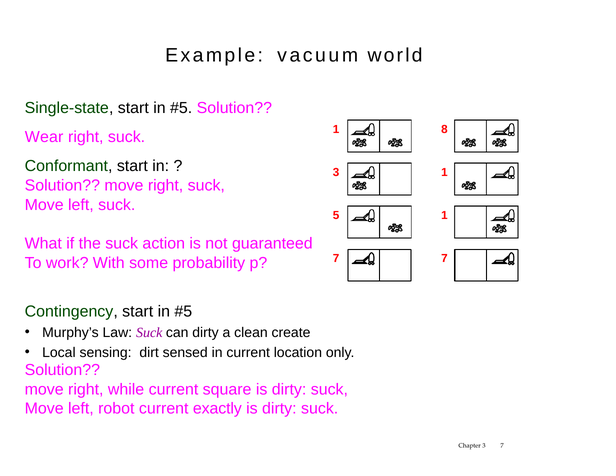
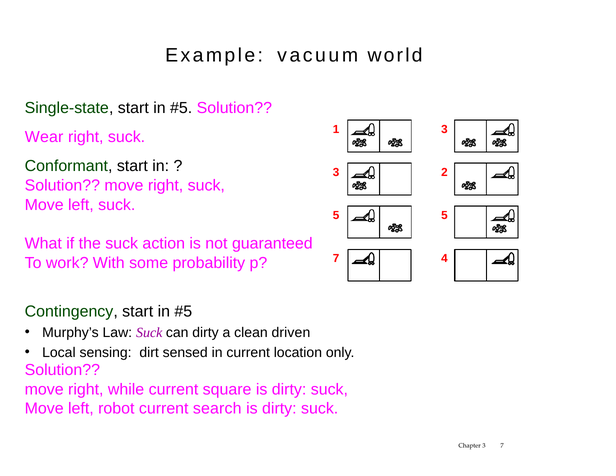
1 8: 8 -> 3 (444, 129)
3 1: 1 -> 2 (444, 172)
5 1: 1 -> 5 (444, 215)
7 7: 7 -> 4 (444, 259)
create: create -> driven (291, 333)
exactly: exactly -> search (217, 408)
